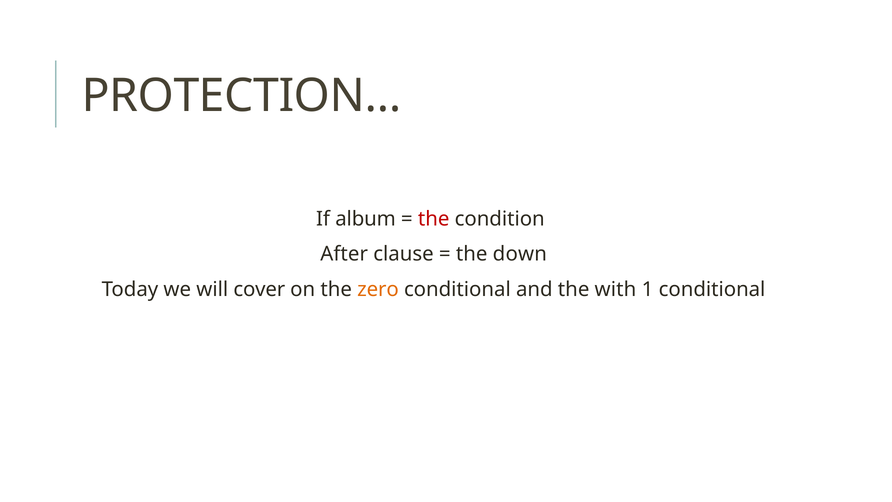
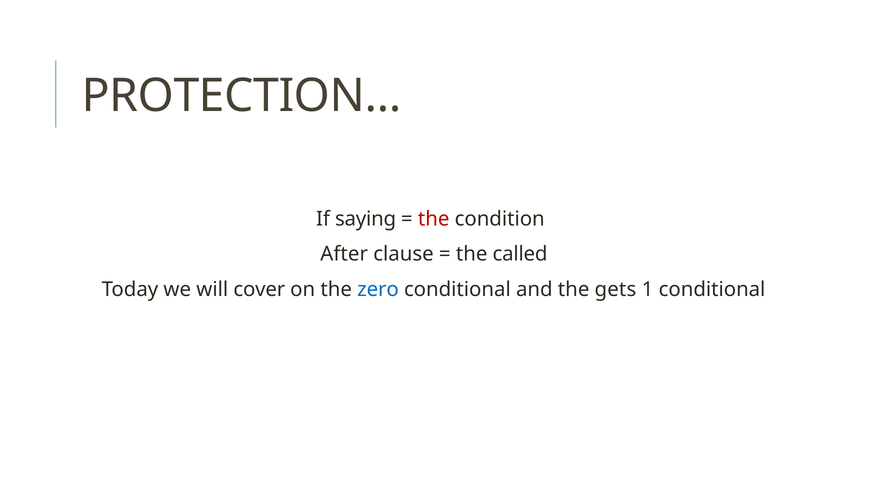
album: album -> saying (366, 219)
down: down -> called (520, 254)
zero colour: orange -> blue (378, 289)
with: with -> gets (615, 289)
